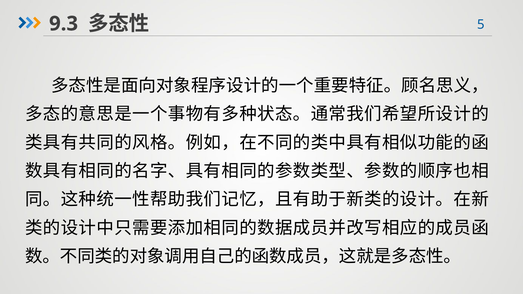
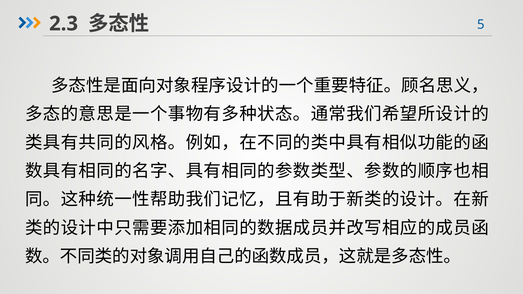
9.3: 9.3 -> 2.3 (64, 24)
